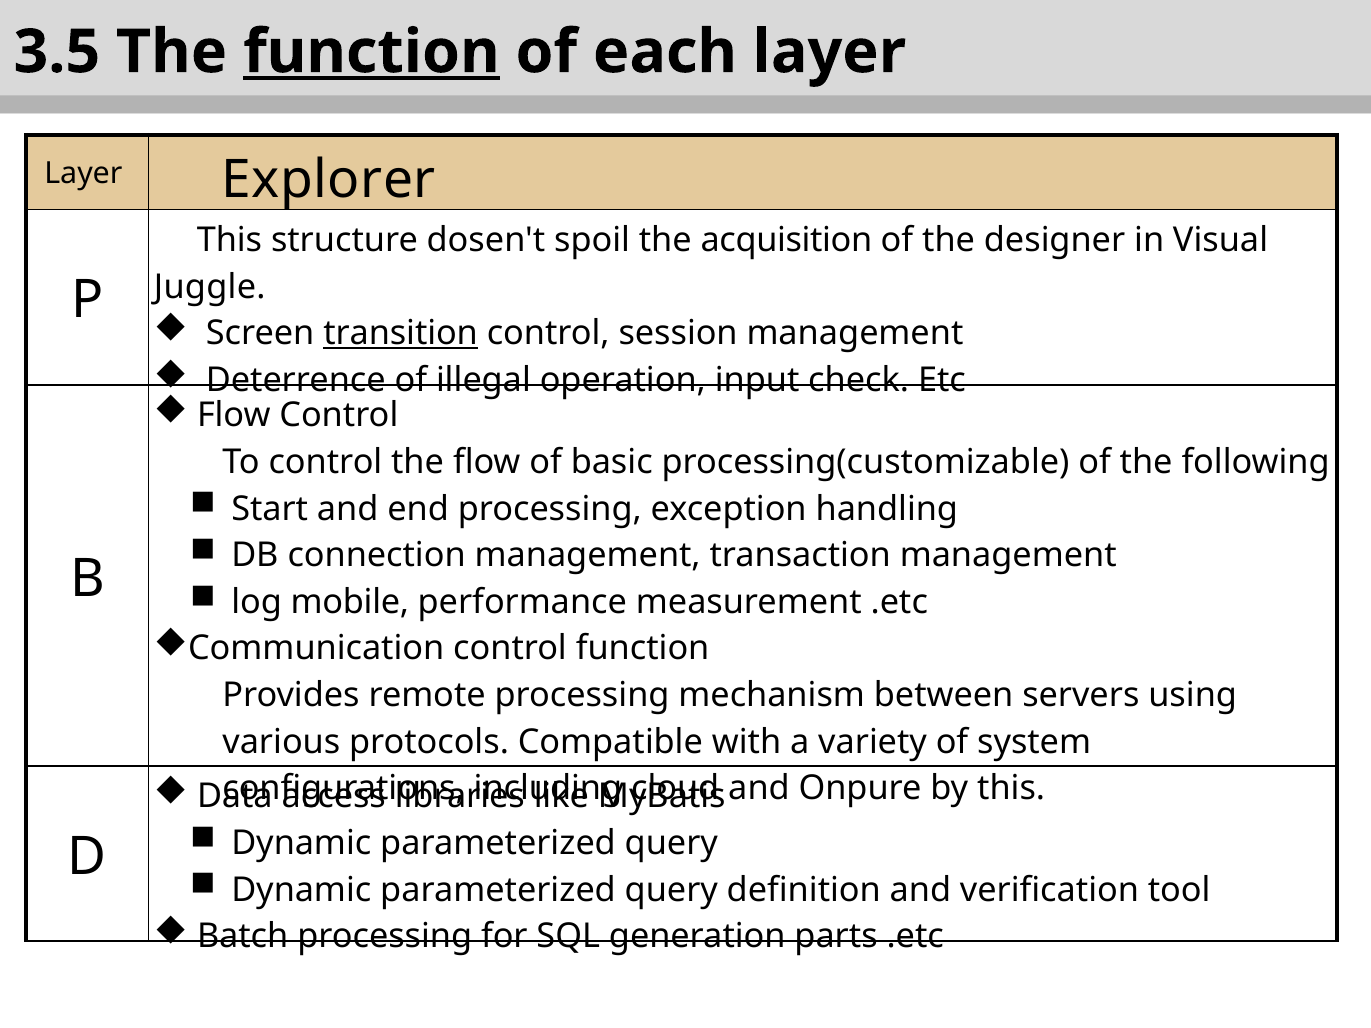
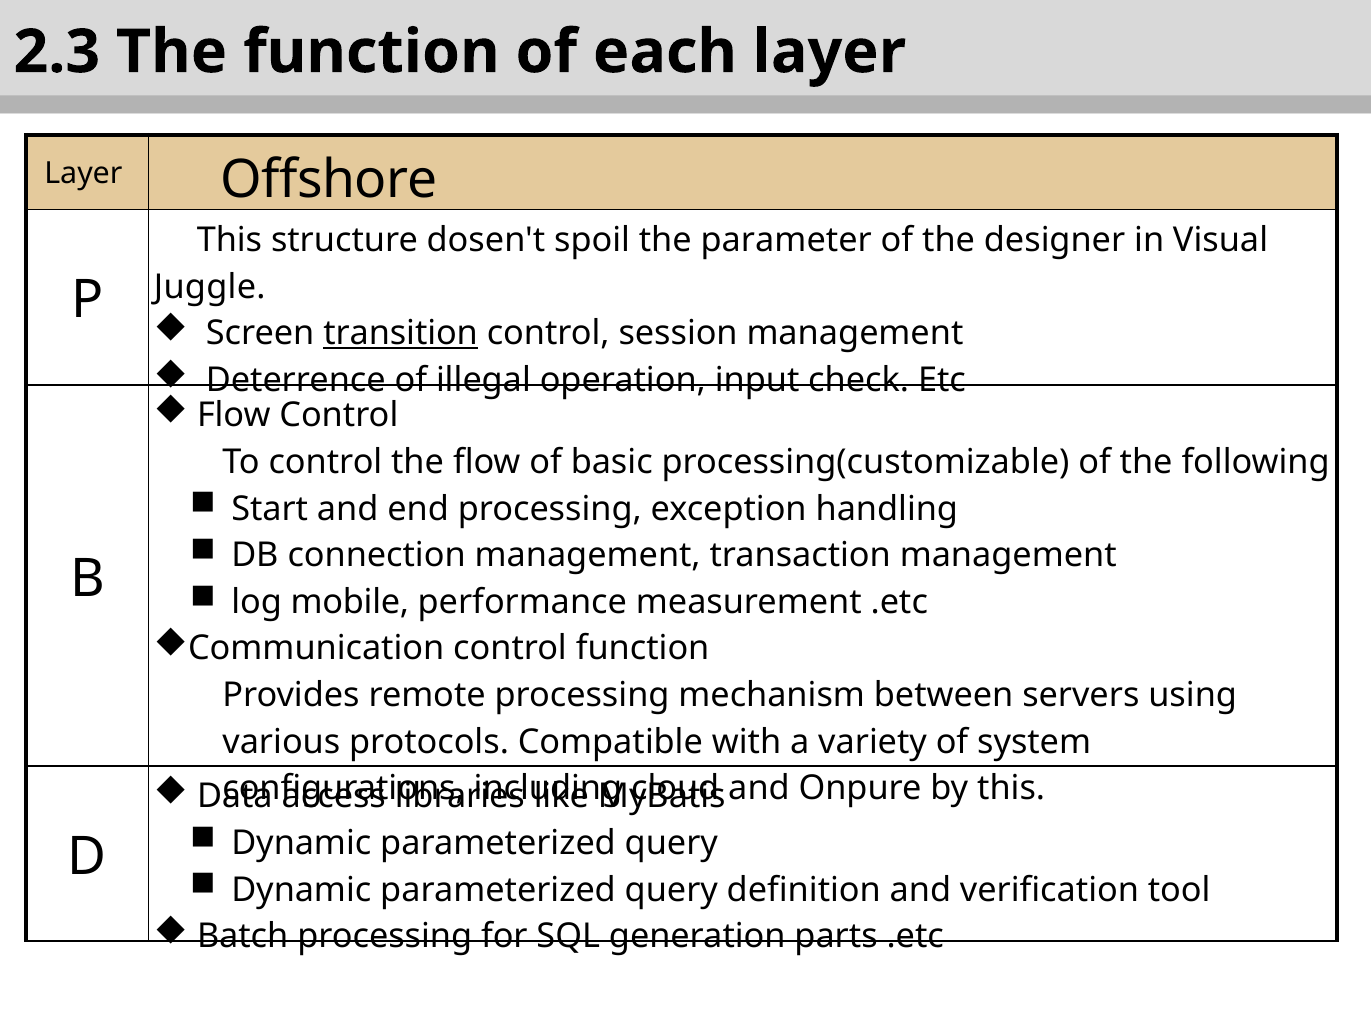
3.5: 3.5 -> 2.3 (57, 52)
function underline: present -> none (371, 52)
Explorer: Explorer -> Offshore (329, 179)
acquisition: acquisition -> parameter (786, 240)
